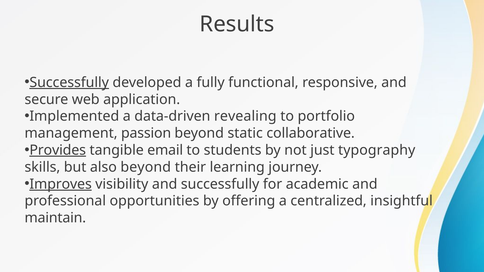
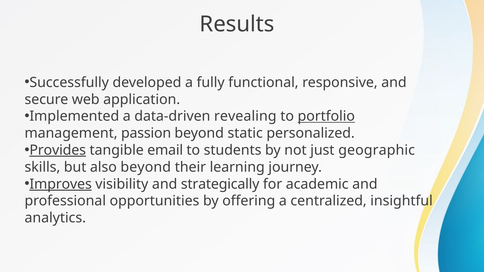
Successfully underline: present -> none (69, 83)
portfolio underline: none -> present (326, 116)
collaborative: collaborative -> personalized (311, 133)
typography: typography -> geographic (377, 150)
and successfully: successfully -> strategically (220, 184)
maintain: maintain -> analytics (55, 218)
